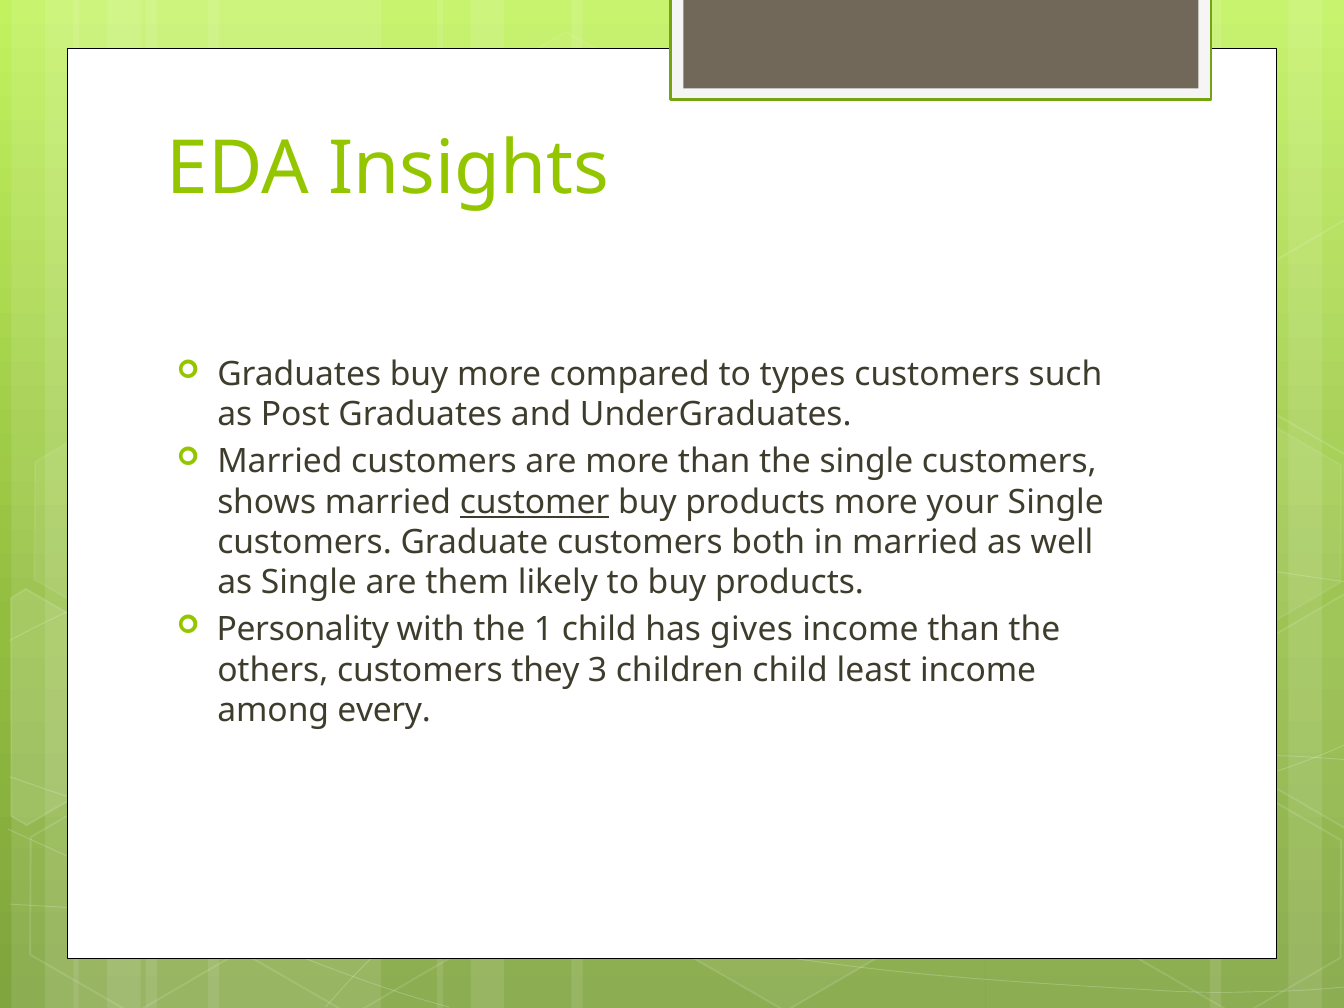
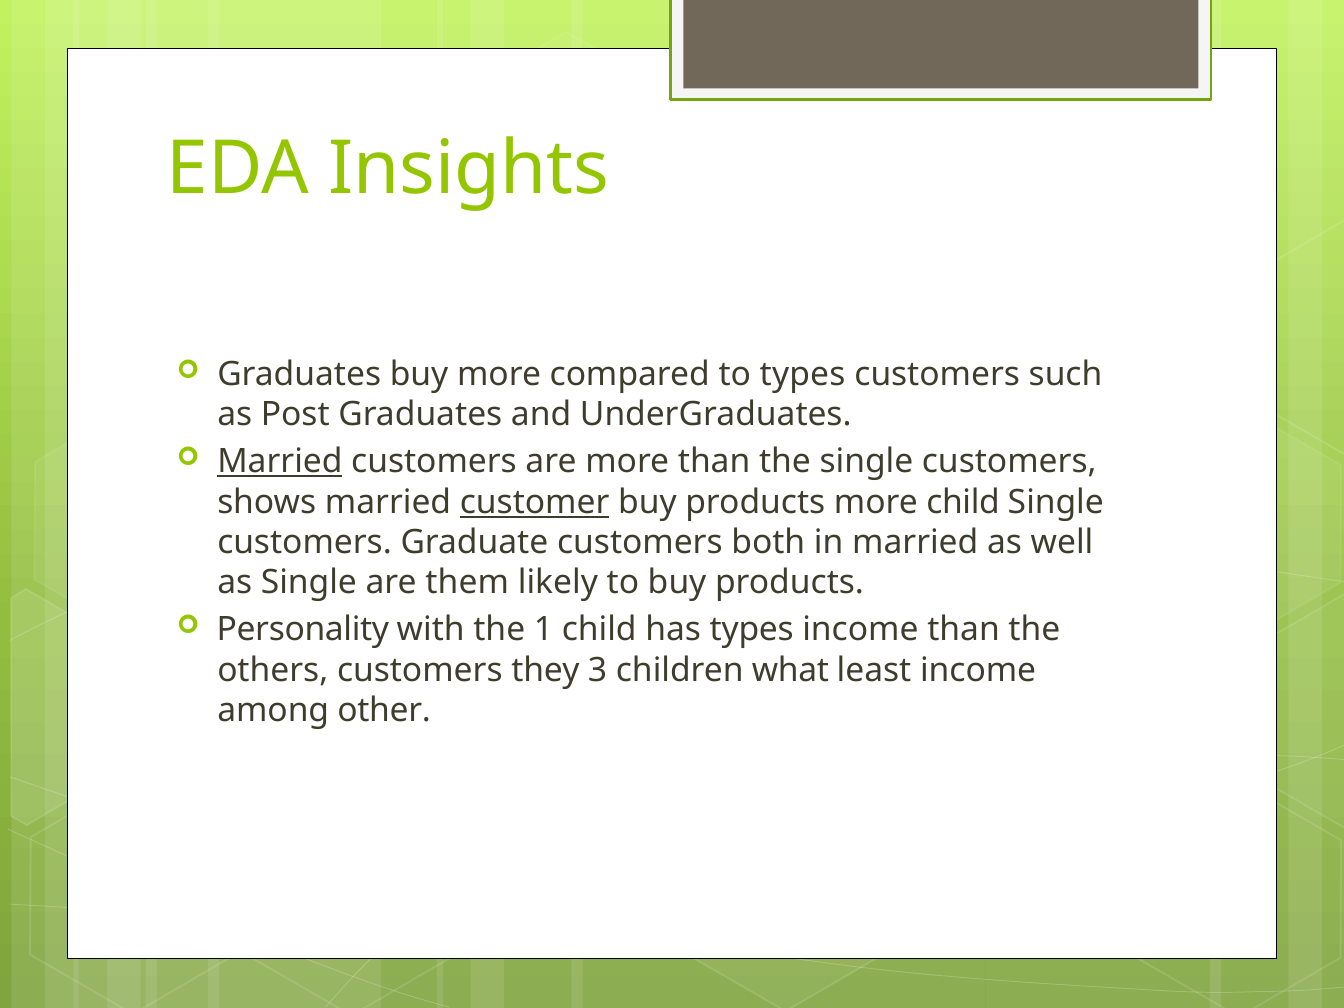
Married underline: none -> present (280, 462)
more your: your -> child (963, 502)
has gives: gives -> types (752, 630)
children child: child -> what (790, 670)
every: every -> other (384, 710)
